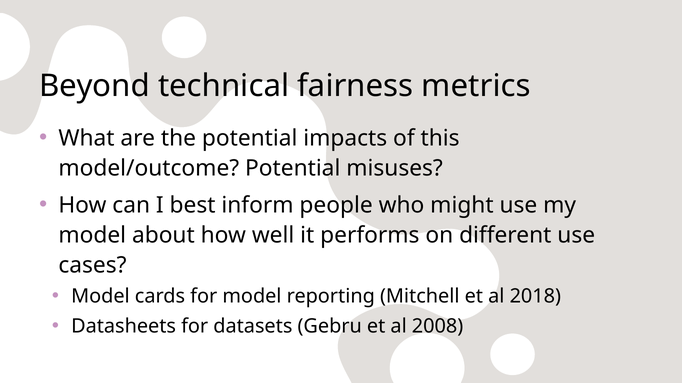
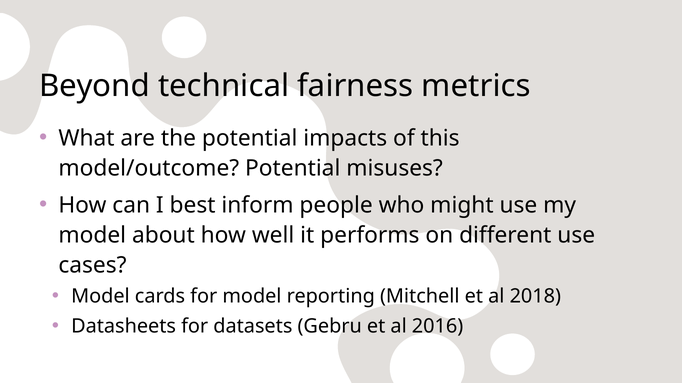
2008: 2008 -> 2016 (438, 327)
